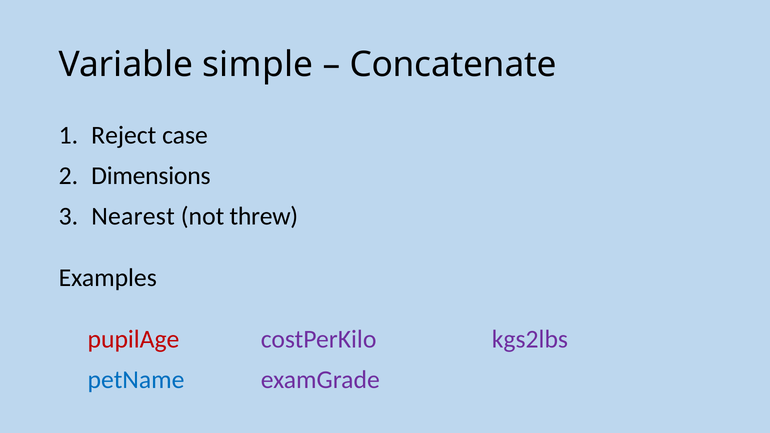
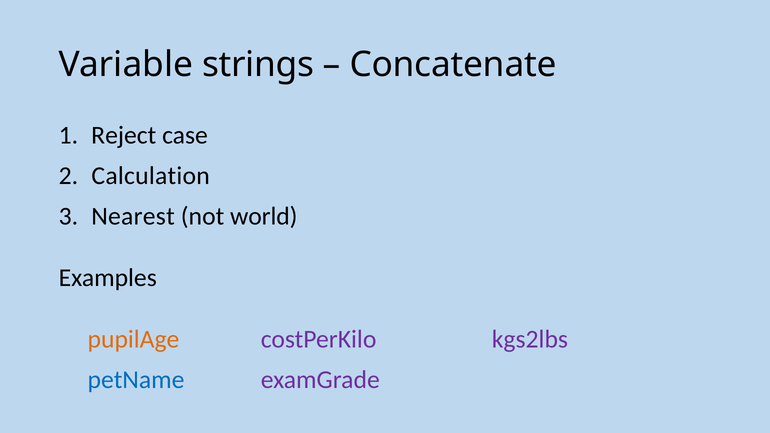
simple: simple -> strings (258, 65)
Dimensions: Dimensions -> Calculation (151, 176)
threw: threw -> world (264, 216)
pupilAge colour: red -> orange (133, 339)
